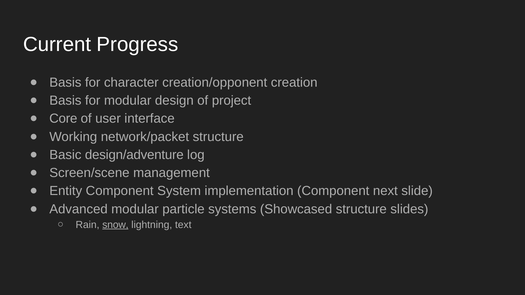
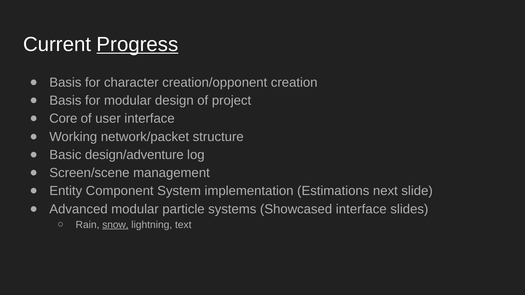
Progress underline: none -> present (137, 44)
implementation Component: Component -> Estimations (333, 191)
Showcased structure: structure -> interface (361, 209)
